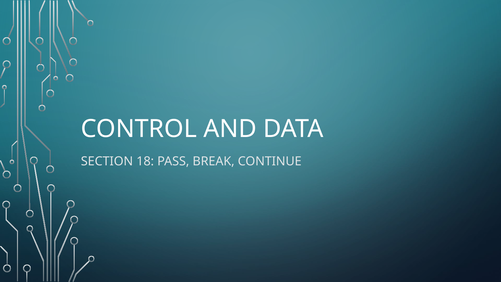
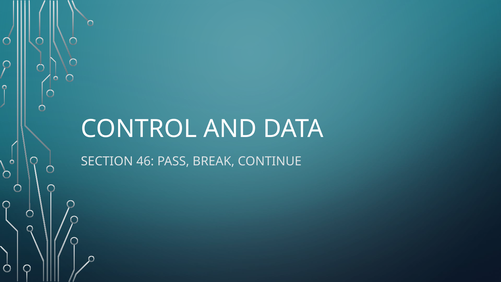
18: 18 -> 46 (145, 161)
